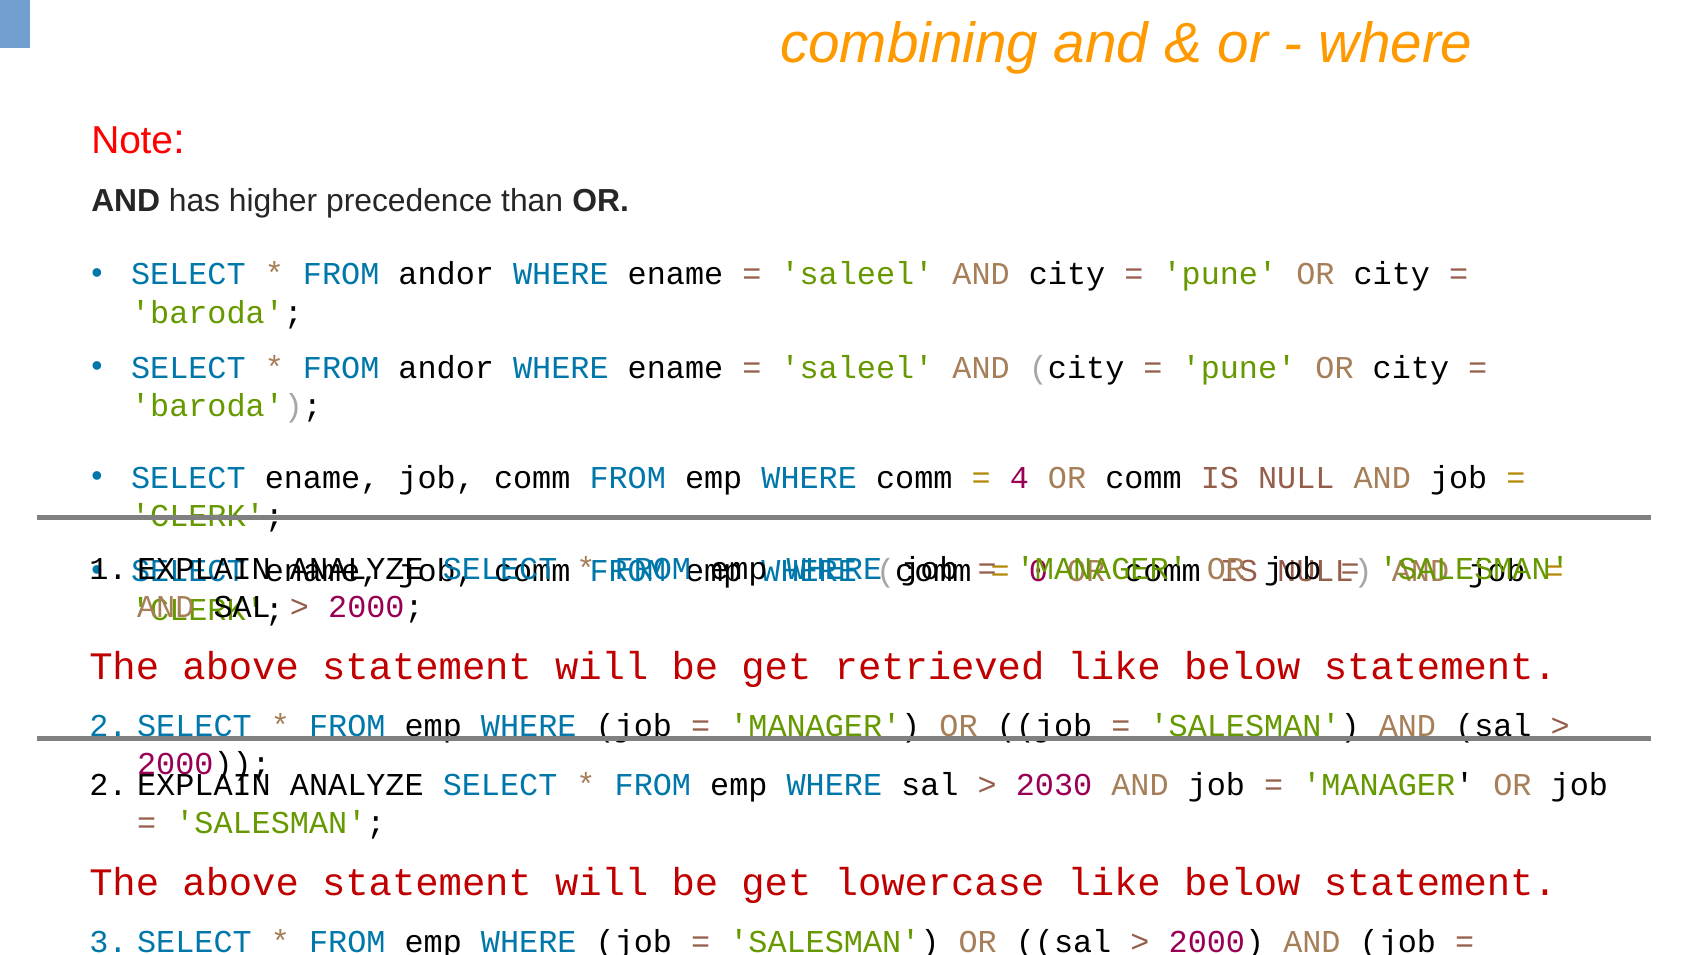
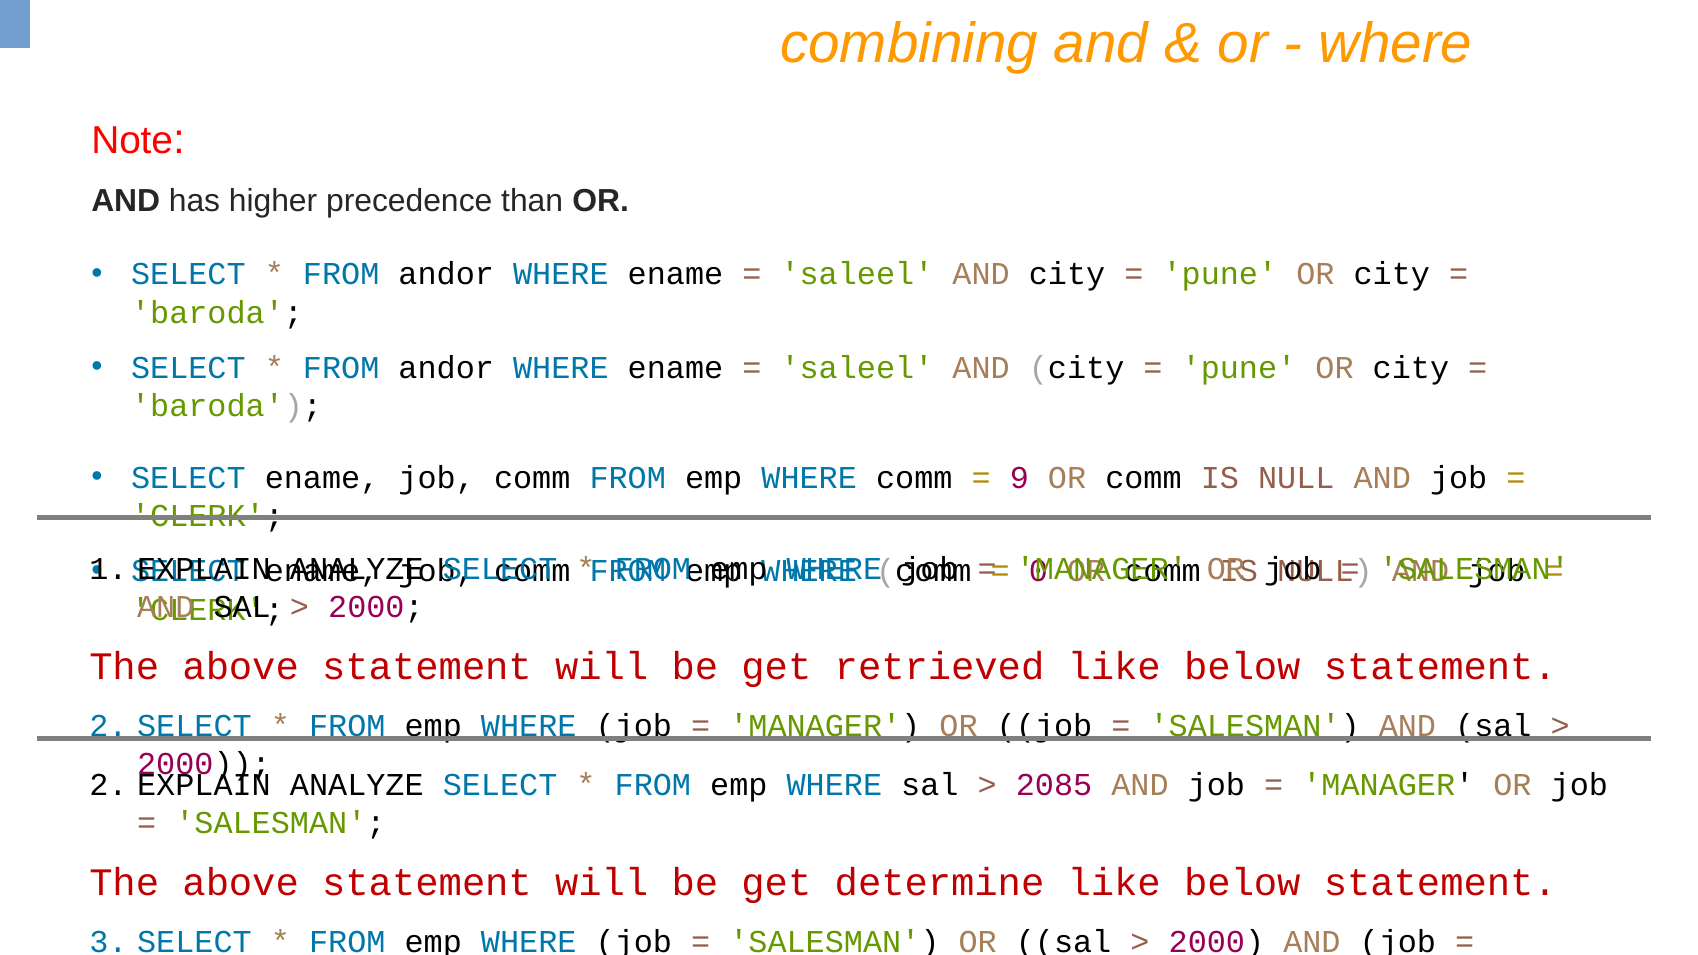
4: 4 -> 9 (1019, 478)
2030: 2030 -> 2085 (1054, 785)
lowercase: lowercase -> determine (940, 883)
